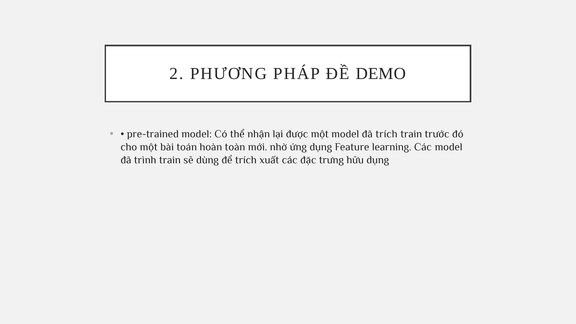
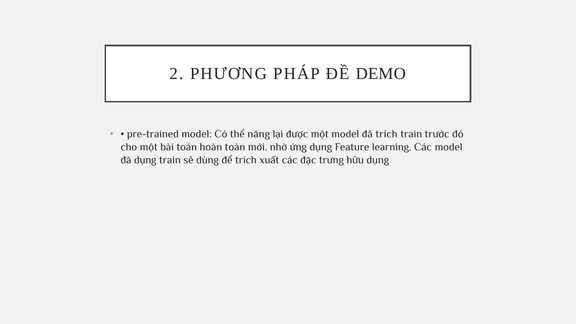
nhận: nhận -> năng (259, 134)
đã trình: trình -> dụng (145, 160)
